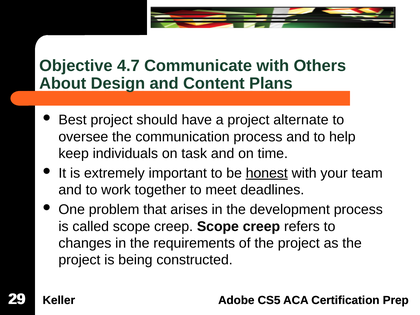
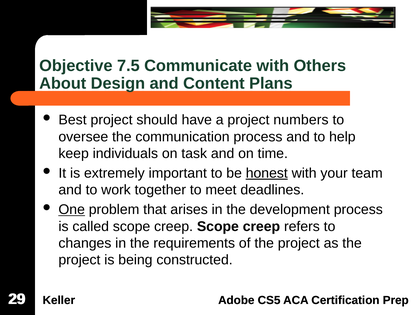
4.7: 4.7 -> 7.5 (128, 66)
alternate: alternate -> numbers (301, 120)
One underline: none -> present (72, 210)
